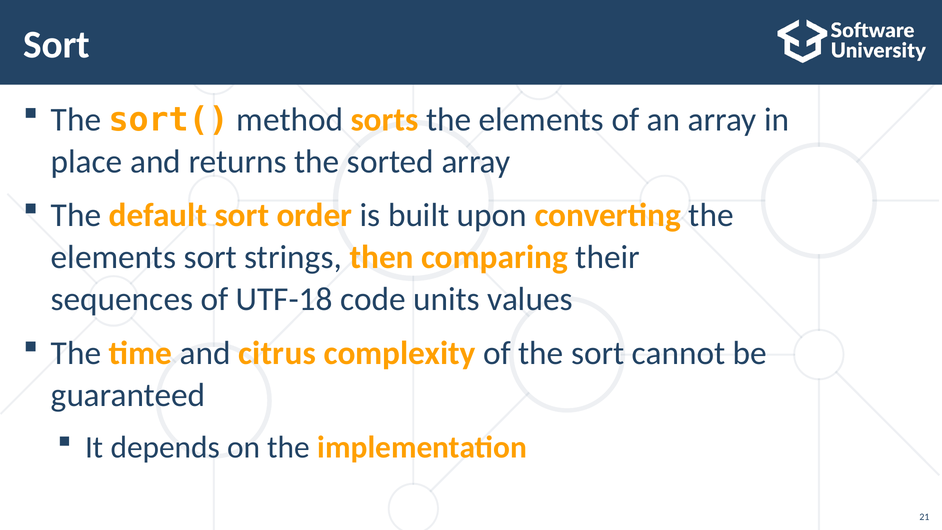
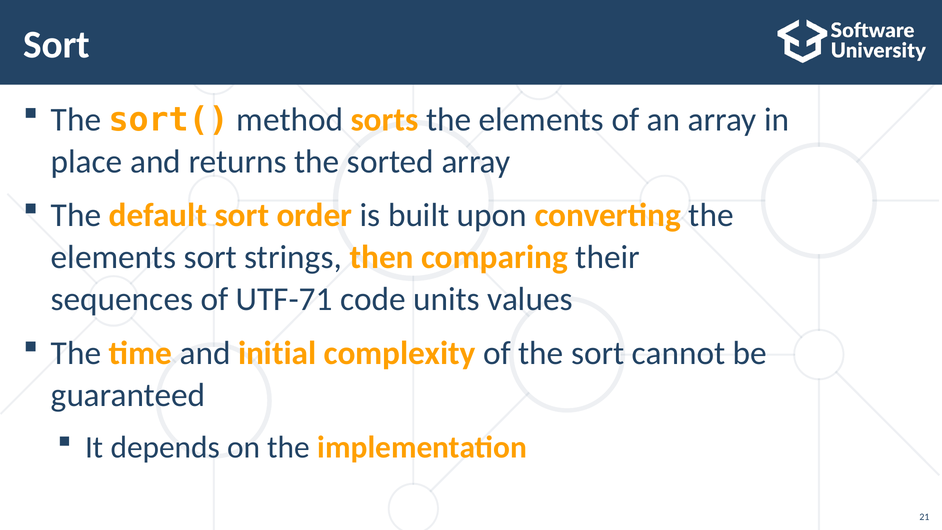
UTF-18: UTF-18 -> UTF-71 (284, 299)
citrus: citrus -> initial (277, 353)
